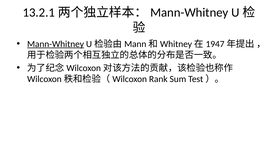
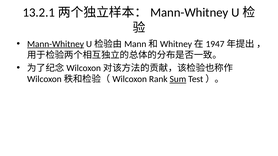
Sum underline: none -> present (178, 79)
